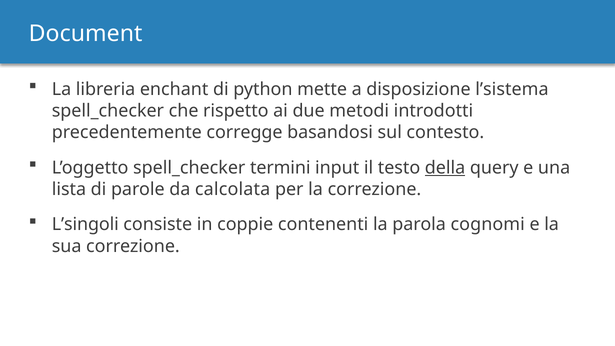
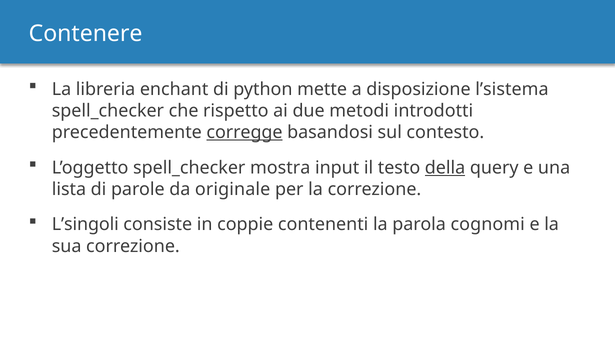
Document: Document -> Contenere (86, 34)
corregge underline: none -> present (245, 132)
termini: termini -> mostra (280, 168)
calcolata: calcolata -> originale (233, 189)
